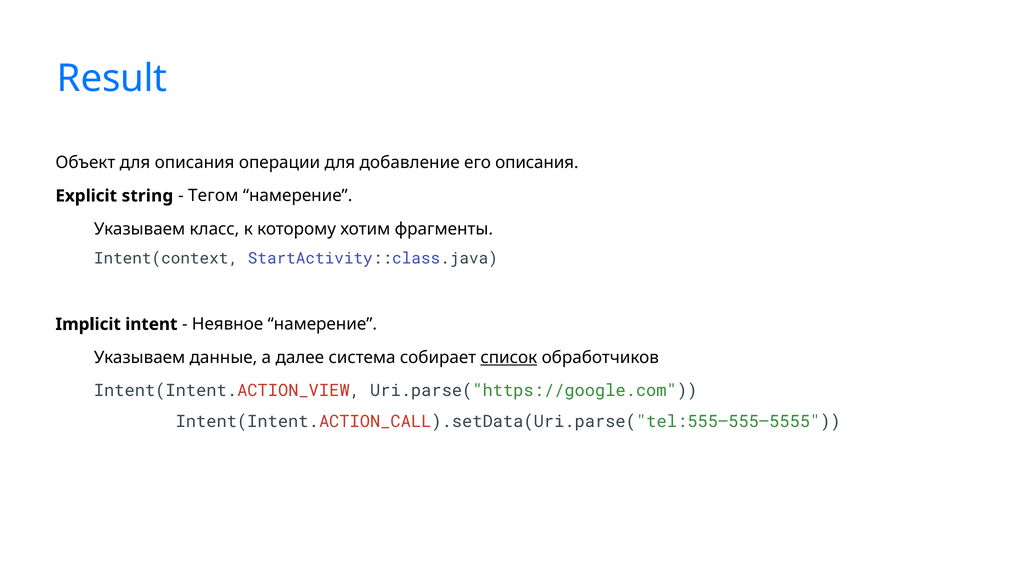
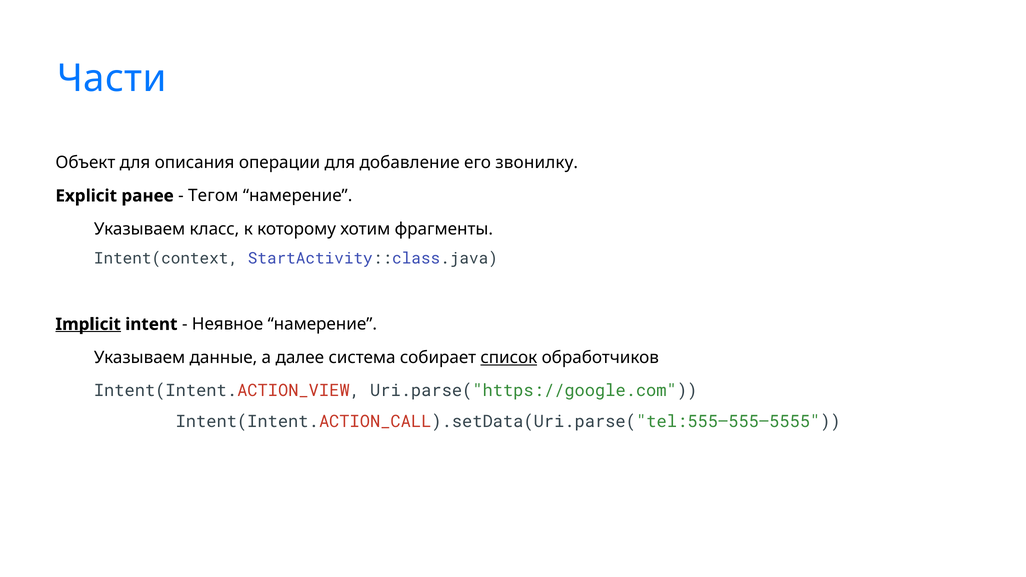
Result: Result -> Части (112, 79)
его описания: описания -> звонилку (537, 163)
string: string -> ранее (147, 196)
Implicit underline: none -> present (88, 324)
